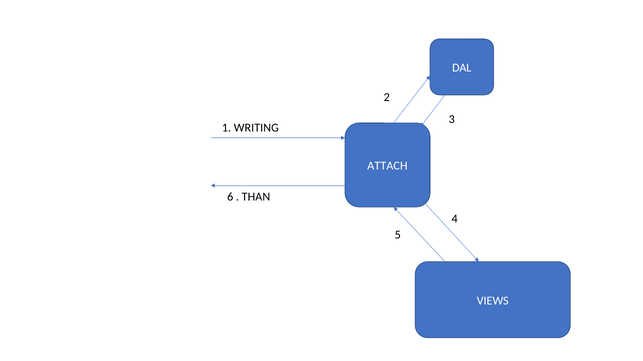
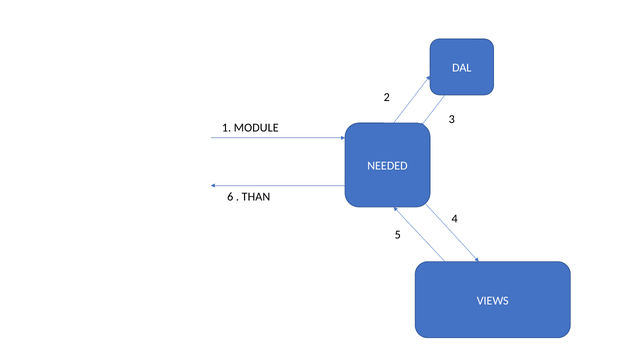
WRITING: WRITING -> MODULE (256, 128)
ATTACH: ATTACH -> NEEDED (387, 166)
